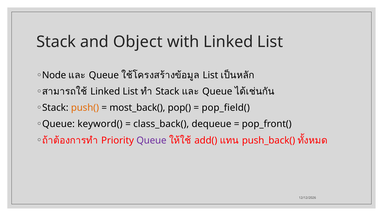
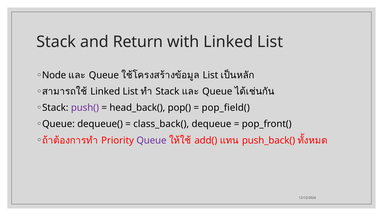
Object: Object -> Return (138, 42)
push( colour: orange -> purple (85, 108)
most_back(: most_back( -> head_back( (137, 108)
keyword(: keyword( -> dequeue( (100, 124)
